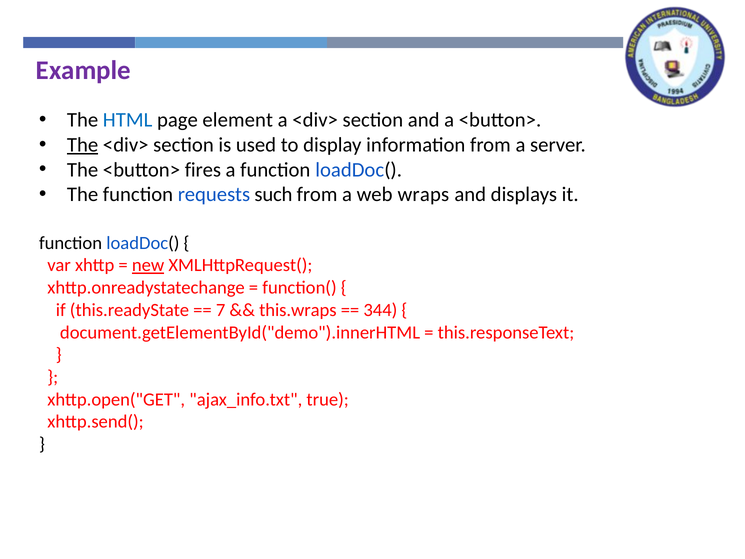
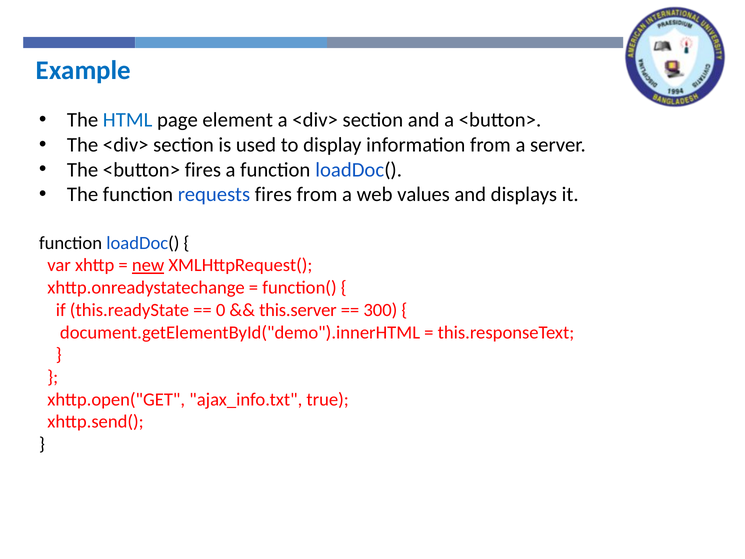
Example colour: purple -> blue (83, 70)
The underline: present -> none (83, 145)
requests such: such -> fires (273, 195)
wraps: wraps -> values (424, 195)
7: 7 -> 0 (221, 310)
this.wraps: this.wraps -> this.server (298, 310)
344: 344 -> 300 (380, 310)
